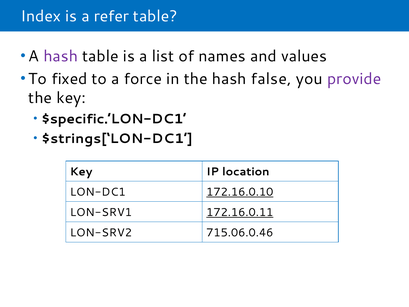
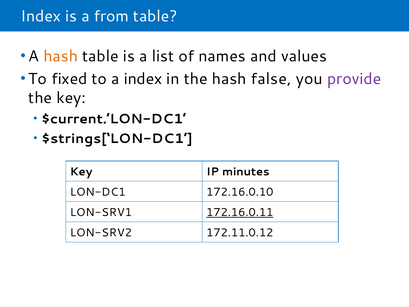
refer: refer -> from (111, 16)
hash colour: purple -> orange (61, 56)
a force: force -> index (143, 79)
$specific.’LON-DC1: $specific.’LON-DC1 -> $current.’LON-DC1 (114, 119)
location: location -> minutes (246, 172)
172.16.0.10 underline: present -> none (240, 192)
715.06.0.46: 715.06.0.46 -> 172.11.0.12 (240, 232)
